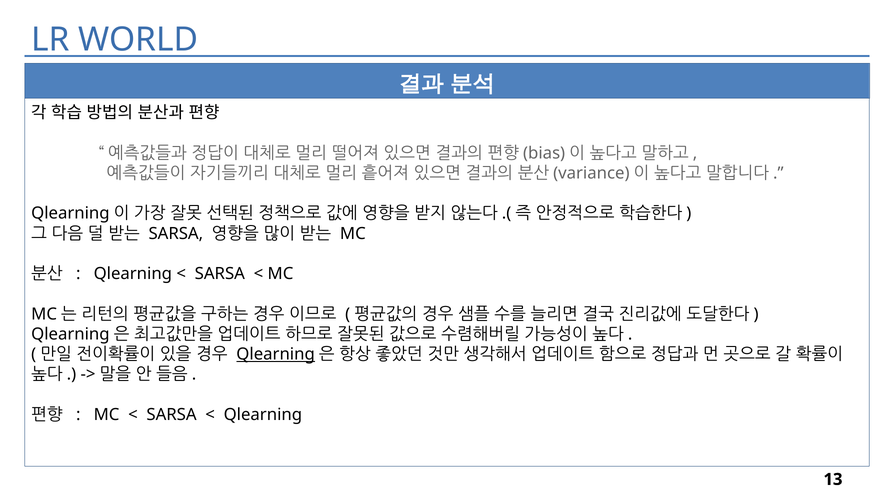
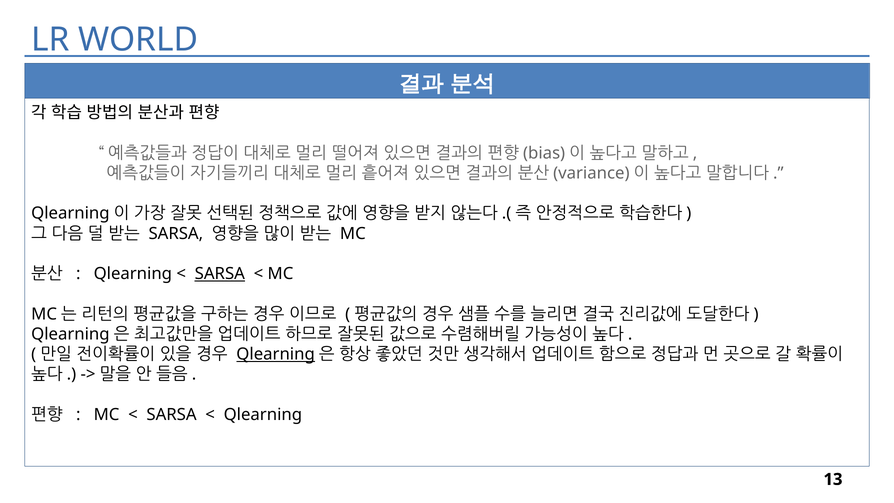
SARSA underline: none -> present (220, 274)
